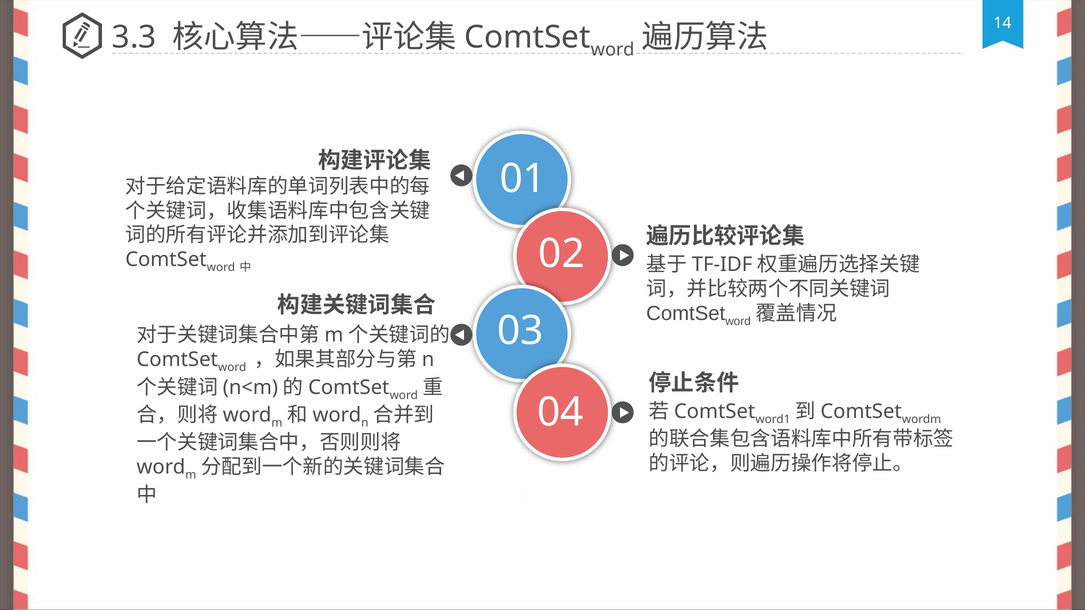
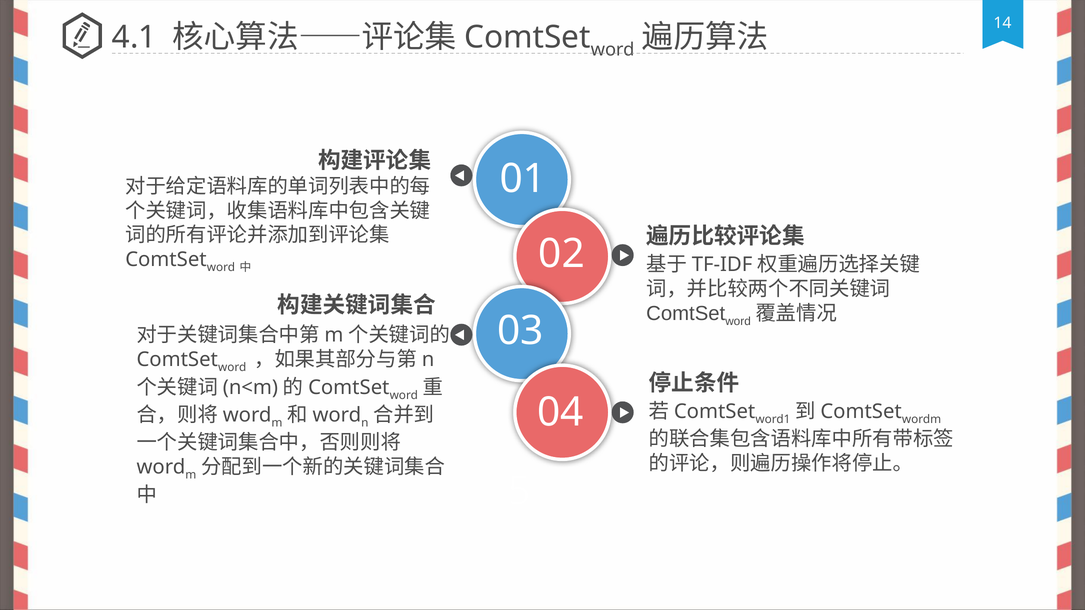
3.3: 3.3 -> 4.1 (134, 37)
